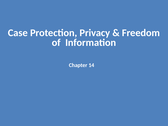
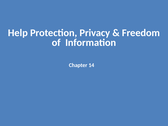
Case: Case -> Help (18, 33)
